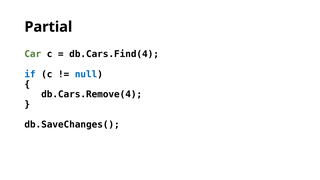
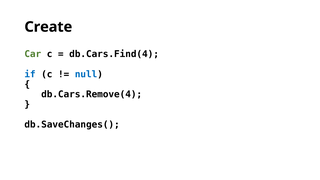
Partial: Partial -> Create (48, 27)
